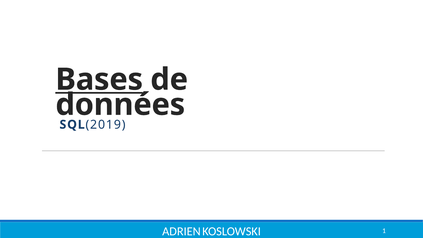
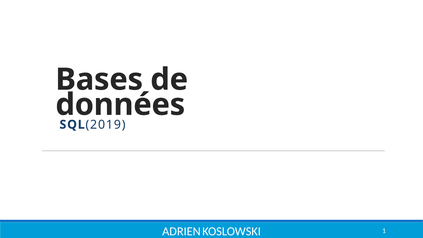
Bases underline: present -> none (99, 80)
